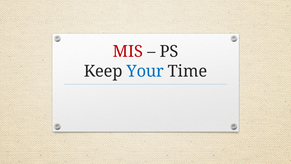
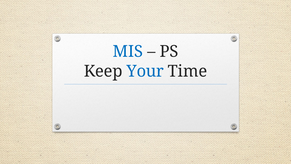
MIS colour: red -> blue (128, 51)
